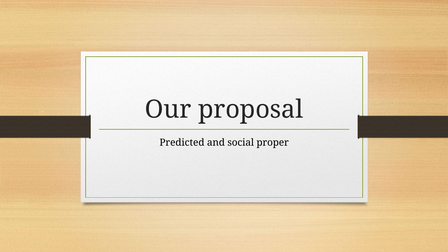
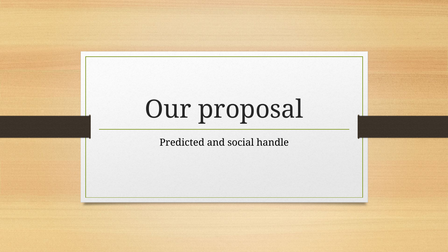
proper: proper -> handle (273, 143)
